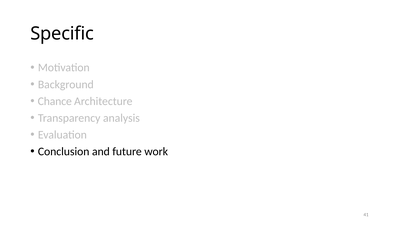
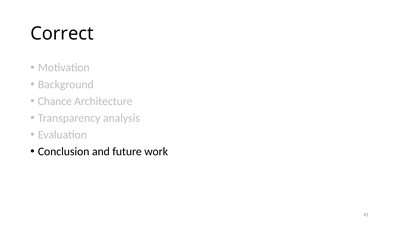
Specific: Specific -> Correct (62, 34)
